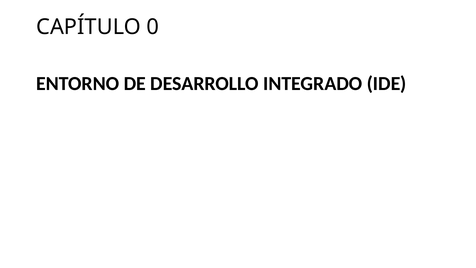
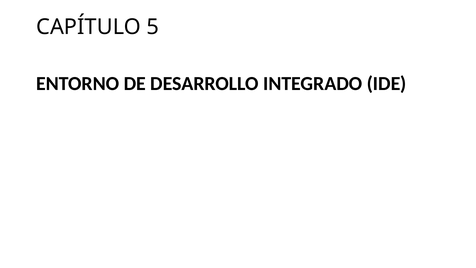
0: 0 -> 5 (153, 27)
